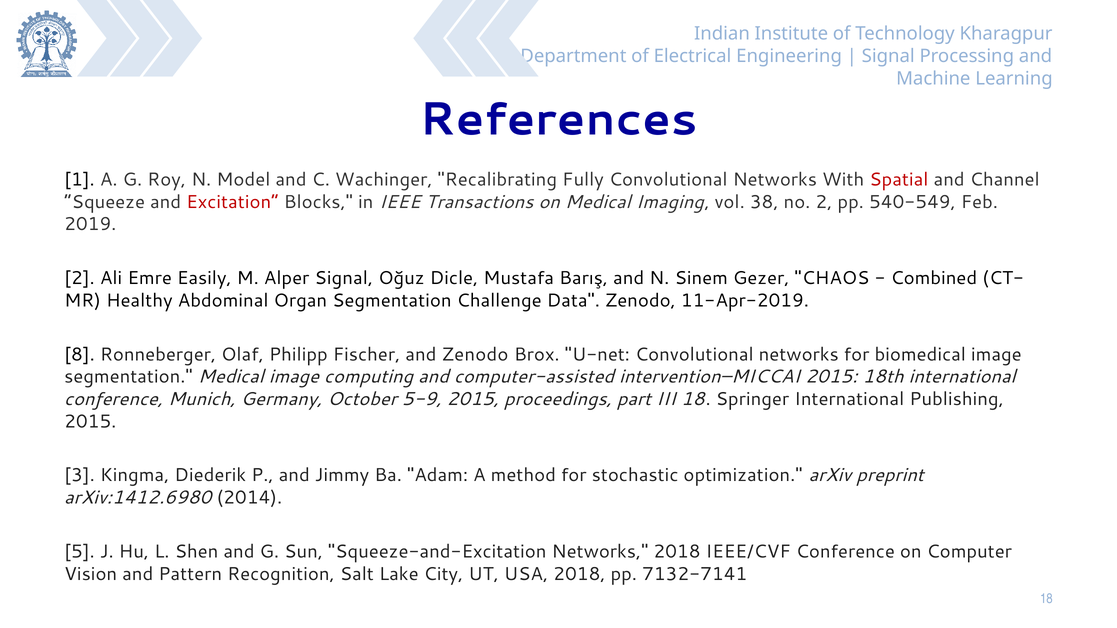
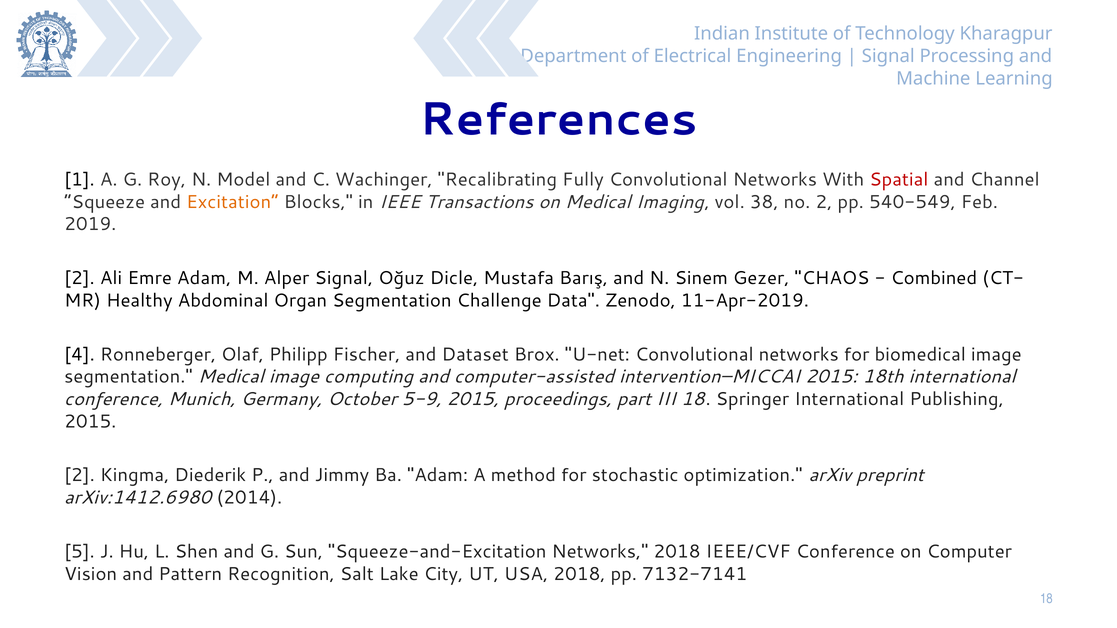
Excitation colour: red -> orange (232, 202)
Emre Easily: Easily -> Adam (204, 278)
8: 8 -> 4 (80, 355)
and Zenodo: Zenodo -> Dataset (475, 355)
3: 3 -> 2 (80, 476)
